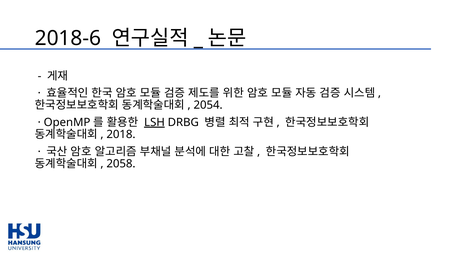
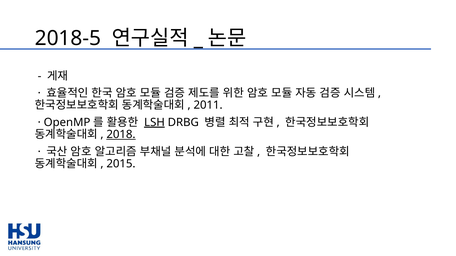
2018-6: 2018-6 -> 2018-5 (68, 38)
2054: 2054 -> 2011 (208, 105)
2018 underline: none -> present (121, 135)
2058: 2058 -> 2015 (121, 164)
